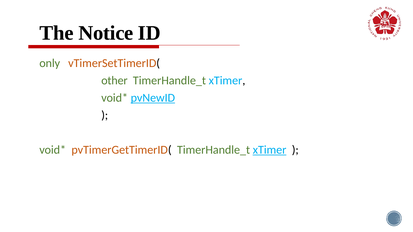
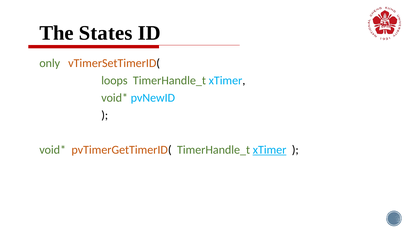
Notice: Notice -> States (106, 33)
other: other -> loops (114, 81)
pvNewID underline: present -> none (153, 98)
